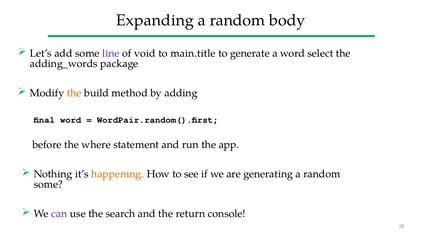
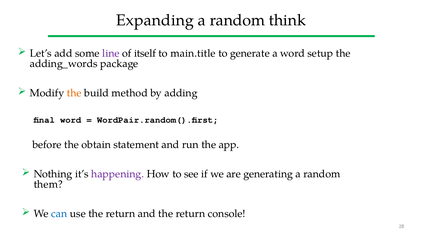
body: body -> think (287, 20)
void: void -> itself (145, 53)
select: select -> setup (320, 53)
where: where -> obtain (96, 145)
happening colour: orange -> purple (118, 174)
some: some -> them (48, 184)
can colour: purple -> blue (59, 214)
use the search: search -> return (120, 214)
